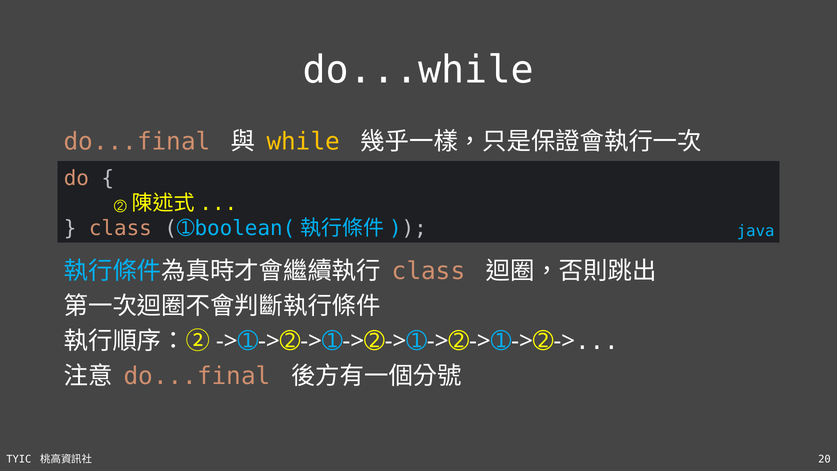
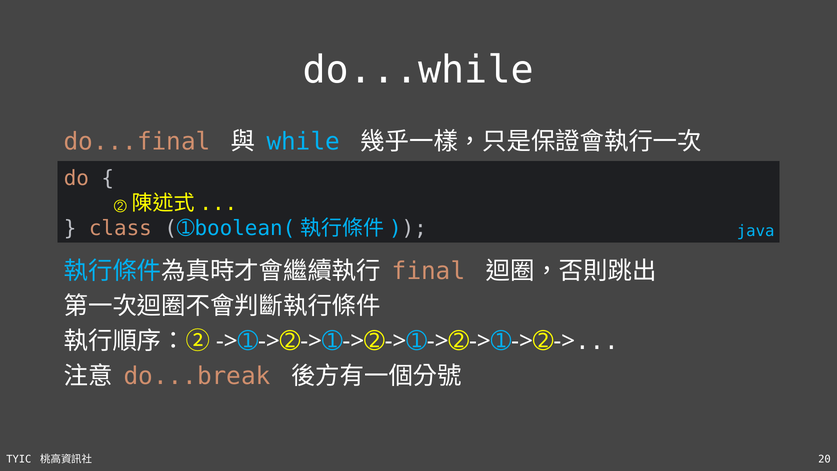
while colour: yellow -> light blue (303, 141)
class: class -> final (429, 271)
do...final: do...final -> do...break (197, 376)
